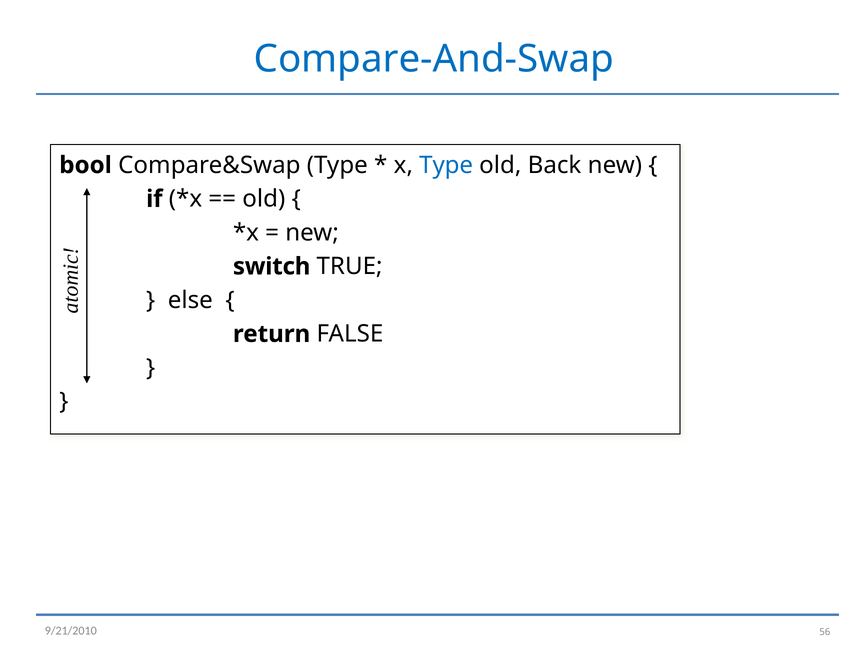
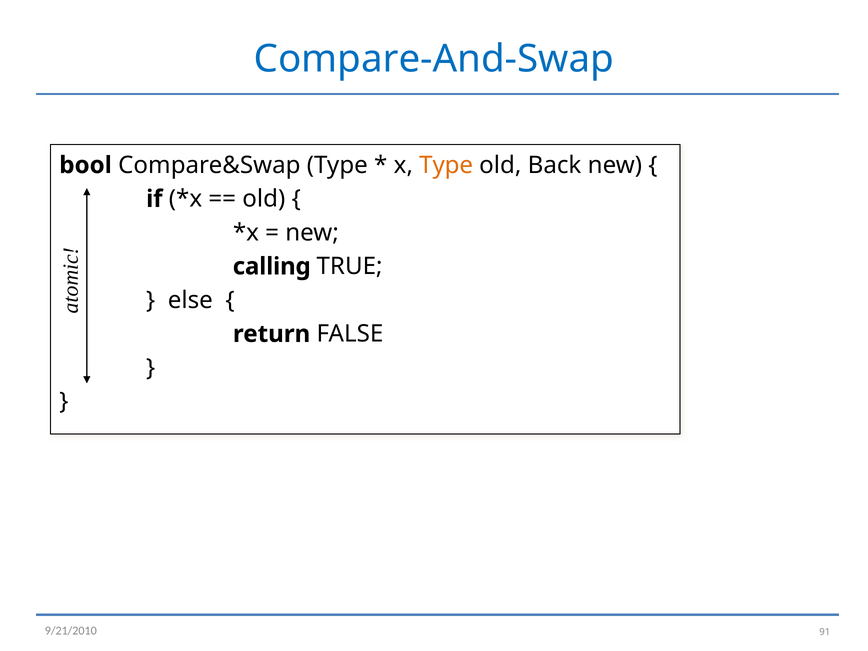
Type colour: blue -> orange (446, 165)
switch: switch -> calling (272, 266)
56: 56 -> 91 (825, 632)
